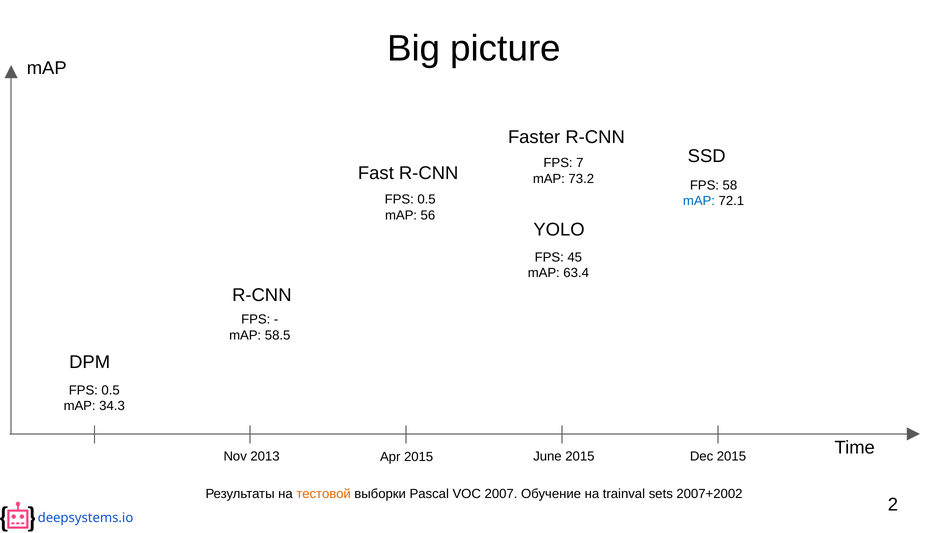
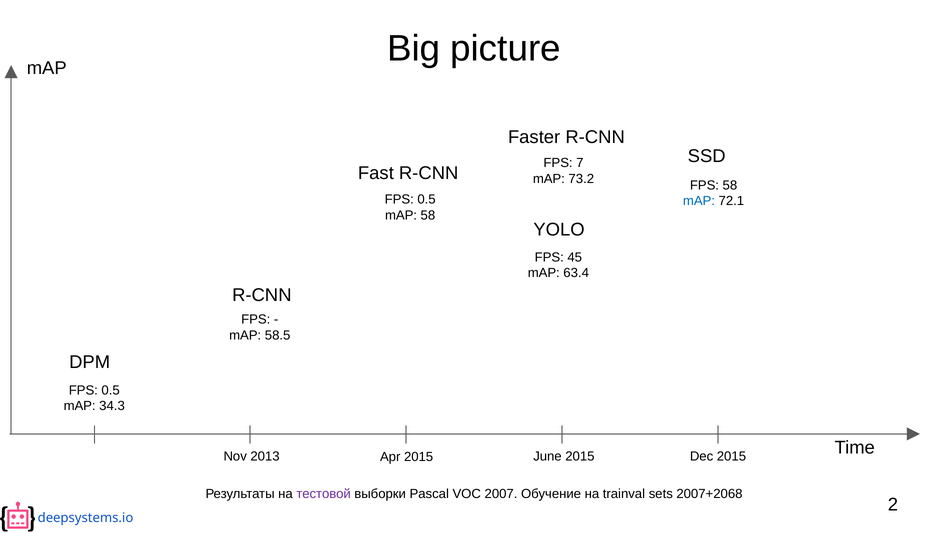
mAP 56: 56 -> 58 (428, 216)
тестовой colour: orange -> purple (324, 494)
2007+2002: 2007+2002 -> 2007+2068 (709, 494)
